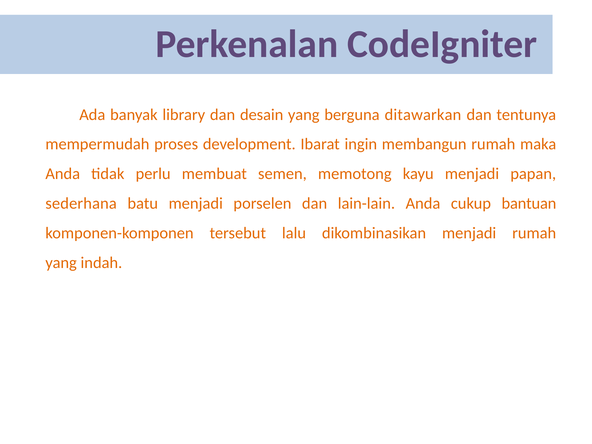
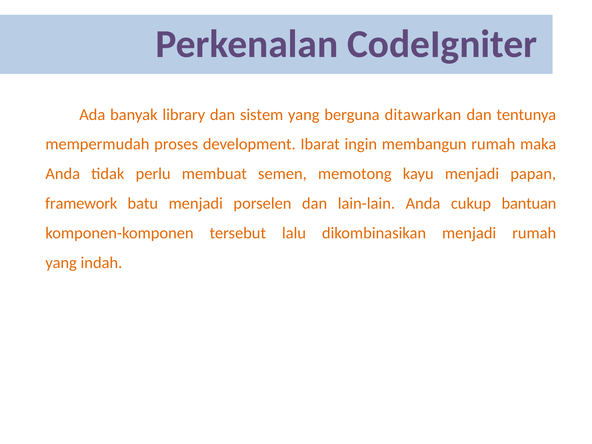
desain: desain -> sistem (262, 115)
sederhana: sederhana -> framework (81, 203)
